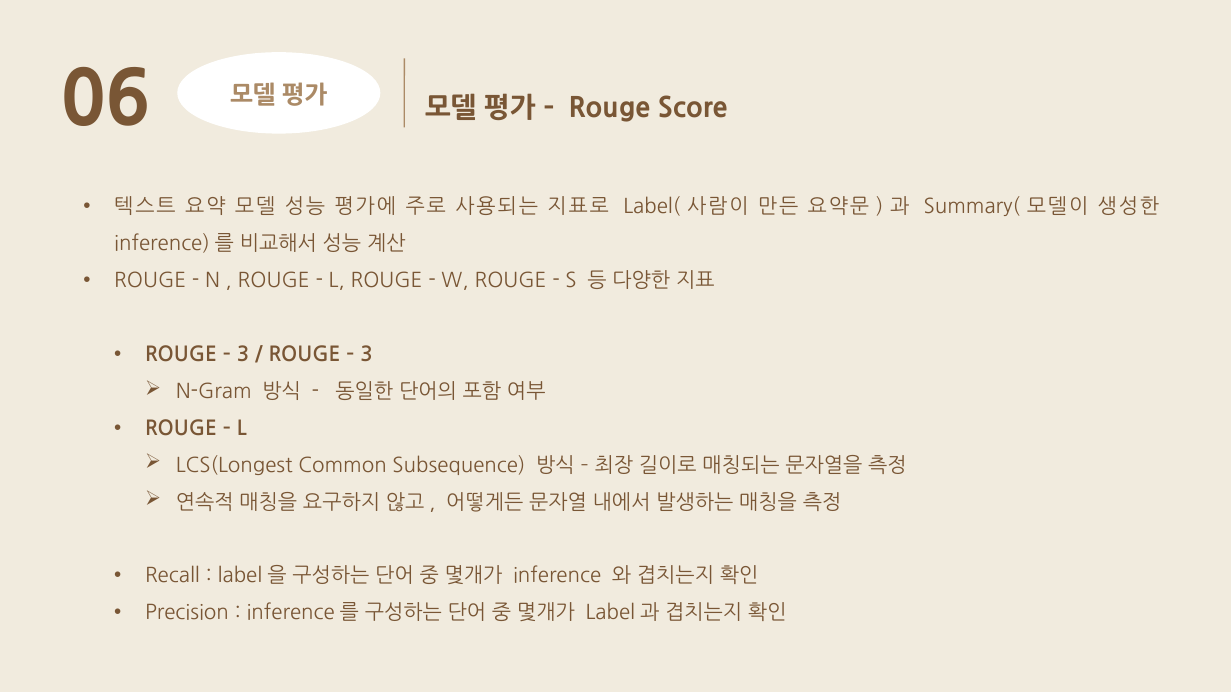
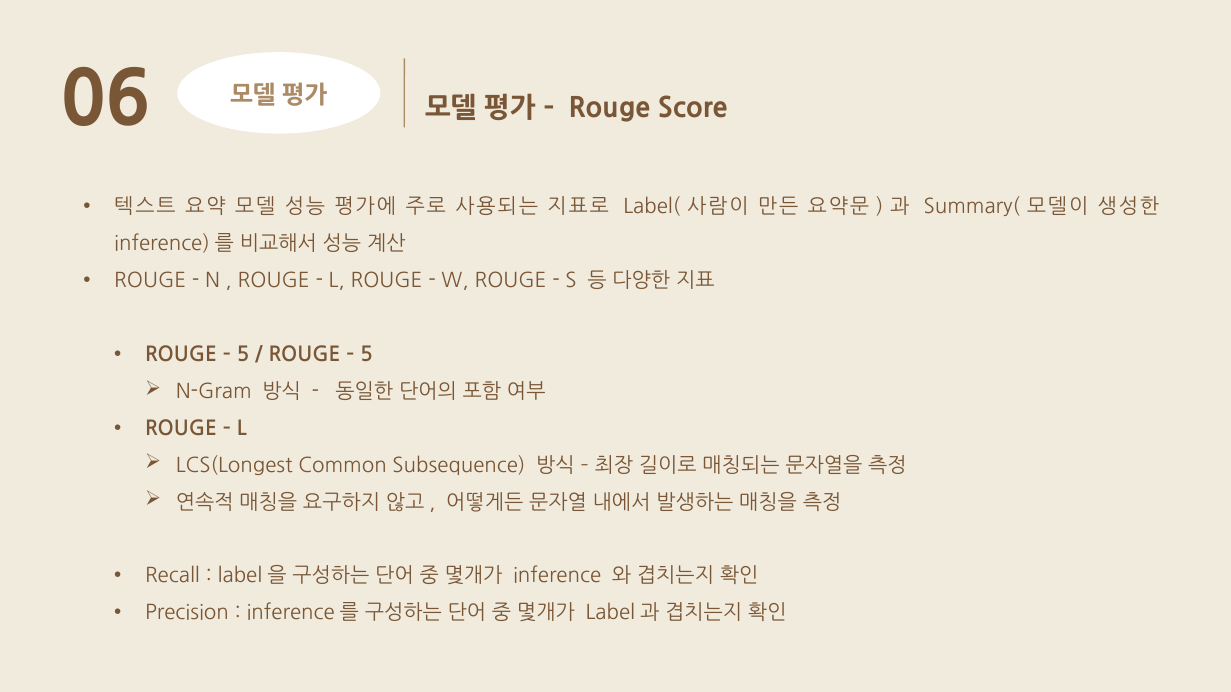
3: 3 -> 5 (243, 355)
3: 3 -> 5 (367, 355)
